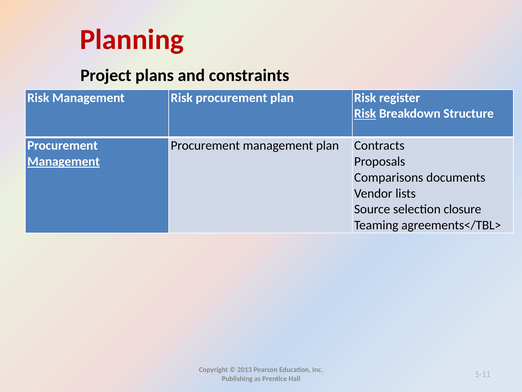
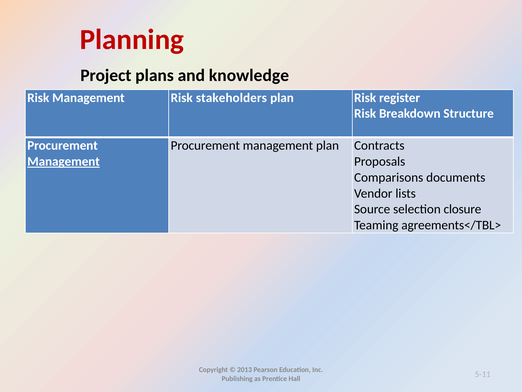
constraints: constraints -> knowledge (249, 75)
Risk procurement: procurement -> stakeholders (231, 98)
Risk underline: present -> none (365, 113)
